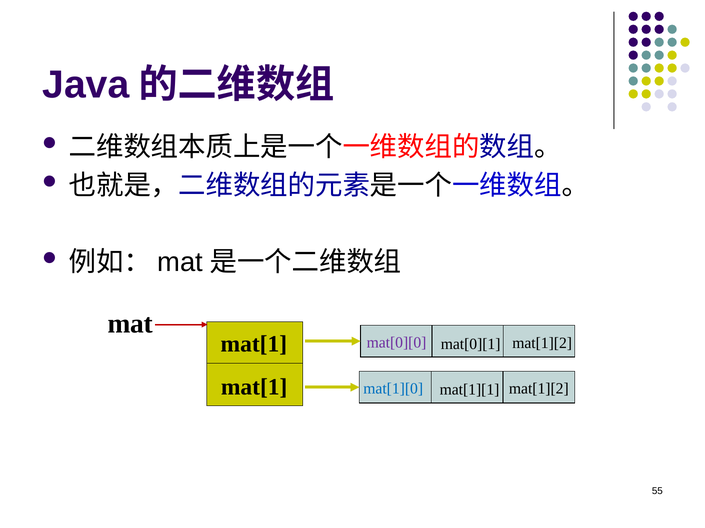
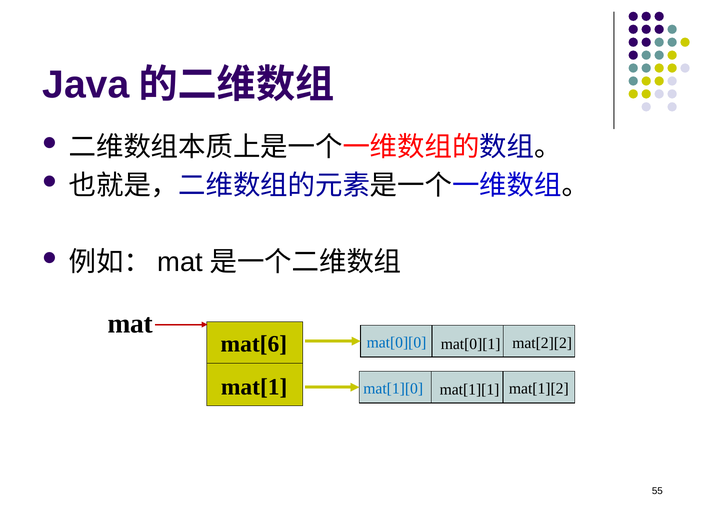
mat[1: mat[1 -> mat[6 (254, 345)
mat[0][0 colour: purple -> blue (397, 343)
mat[1][2: mat[1][2 -> mat[2][2 (542, 344)
